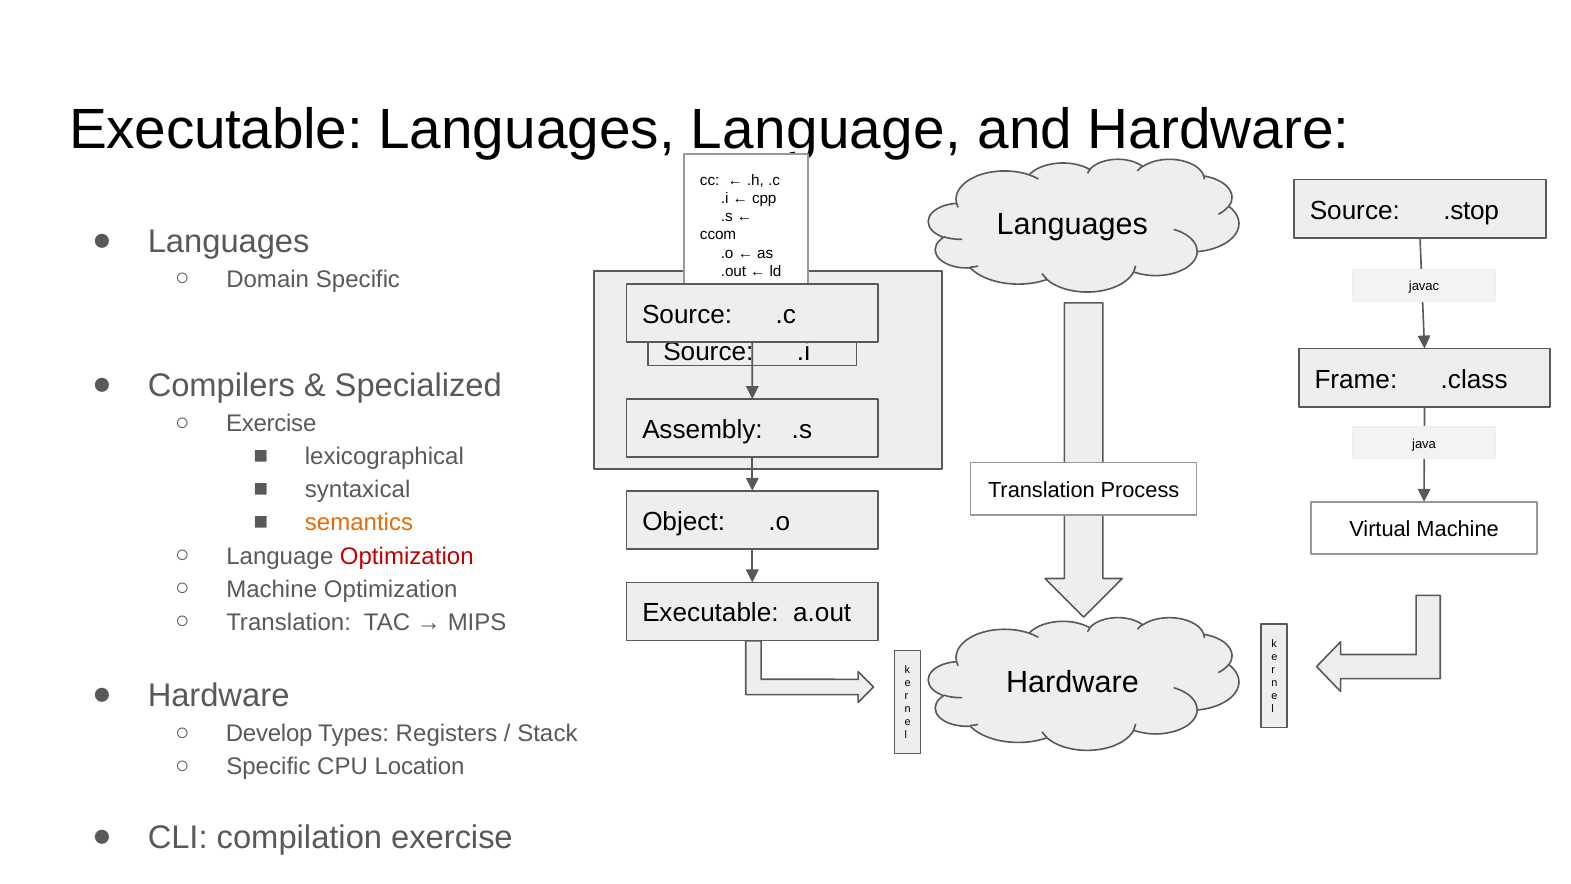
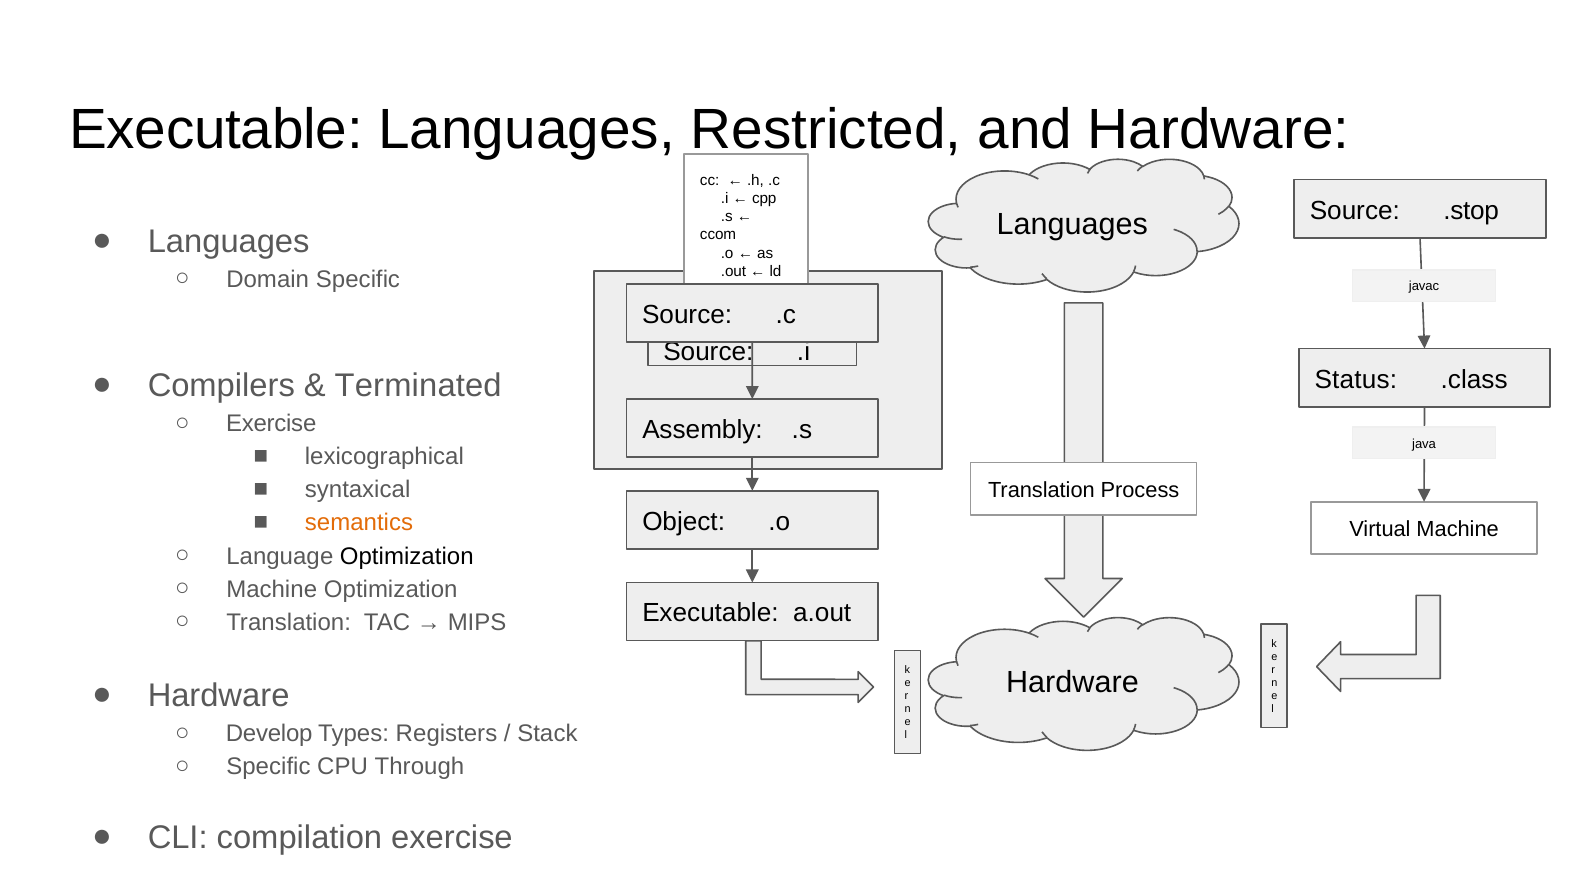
Languages Language: Language -> Restricted (826, 130)
Frame: Frame -> Status (1356, 379)
Specialized: Specialized -> Terminated (418, 386)
Optimization colour: red -> black (407, 556)
Location: Location -> Through (419, 767)
